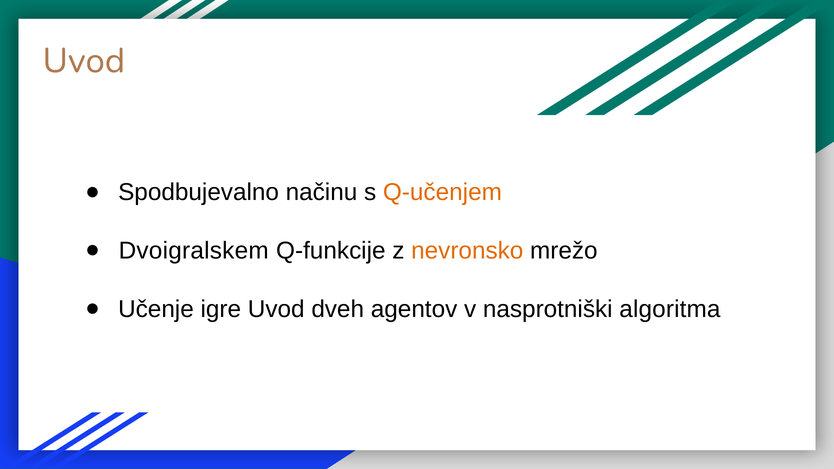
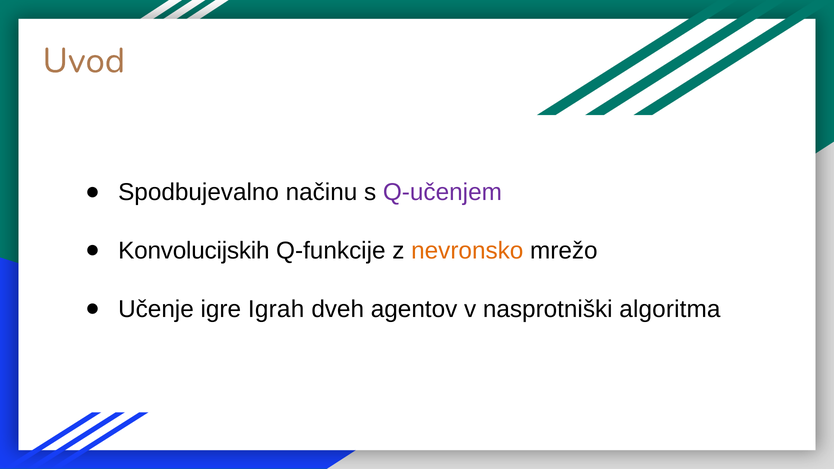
Q-učenjem colour: orange -> purple (442, 192)
Dvoigralskem: Dvoigralskem -> Konvolucijskih (194, 251)
igre Uvod: Uvod -> Igrah (276, 309)
